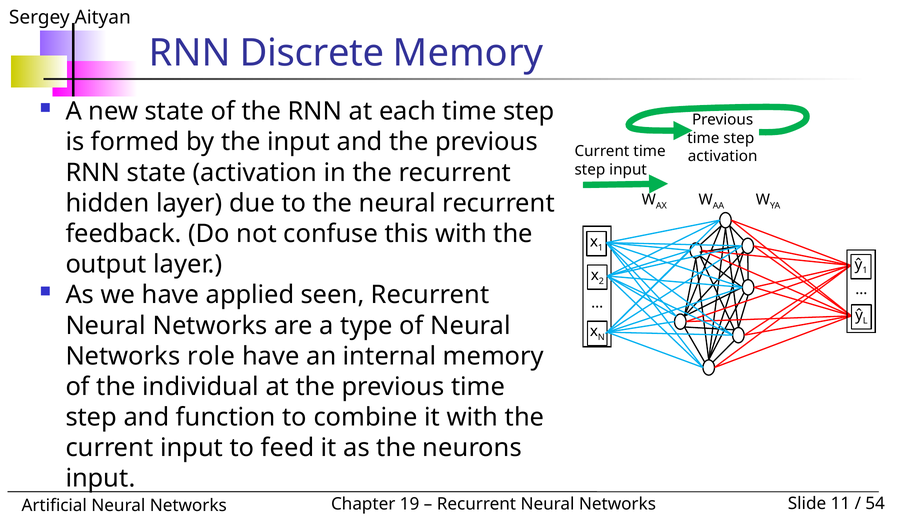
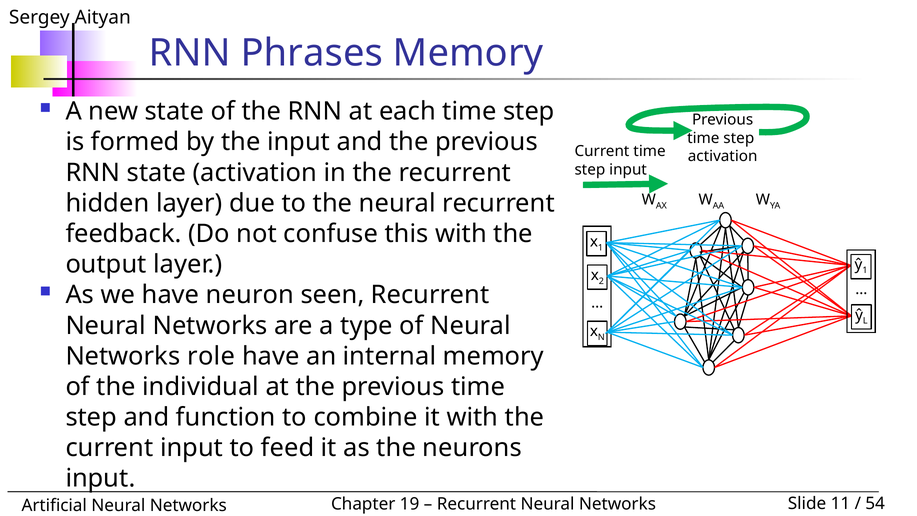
Discrete: Discrete -> Phrases (312, 53)
applied: applied -> neuron (250, 295)
